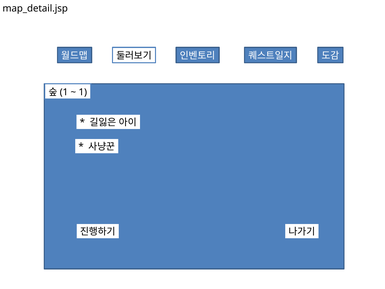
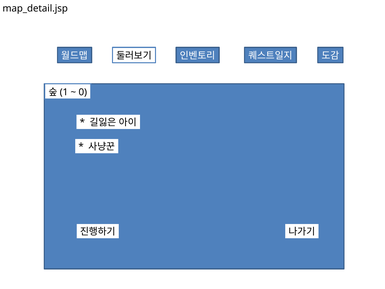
1: 1 -> 0 (83, 92)
